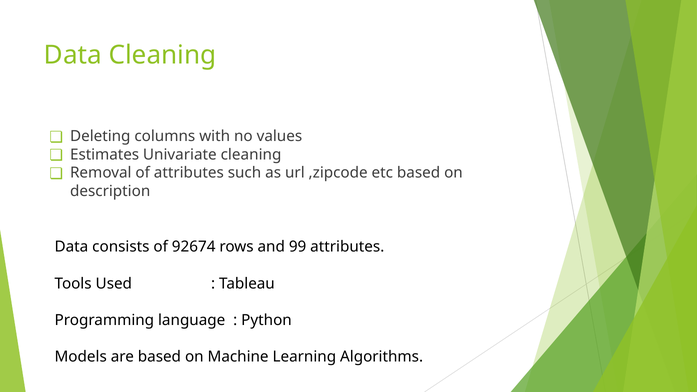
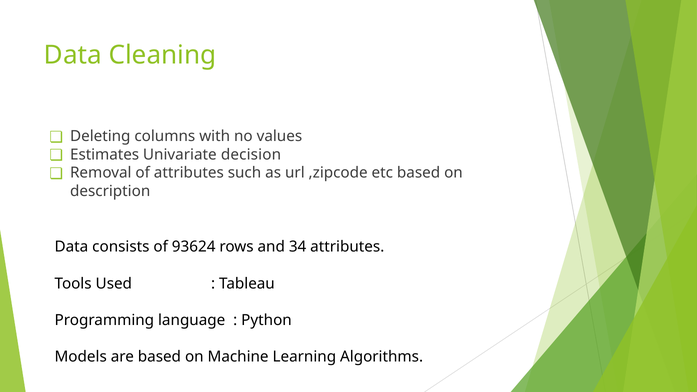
Univariate cleaning: cleaning -> decision (251, 155)
92674: 92674 -> 93624 (194, 247)
99: 99 -> 34 (298, 247)
